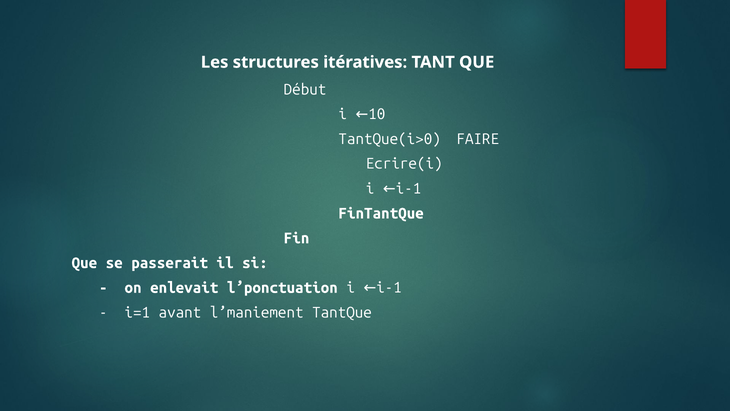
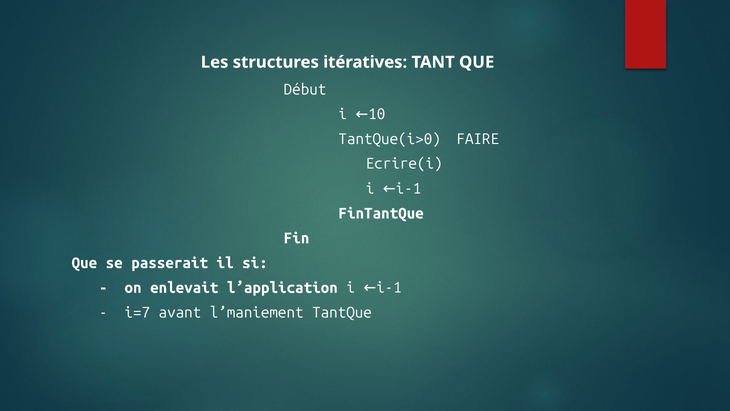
l’ponctuation: l’ponctuation -> l’application (282, 288)
i=1: i=1 -> i=7 (137, 312)
